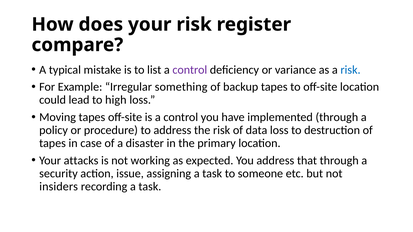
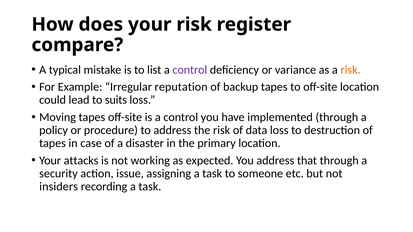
risk colour: blue -> orange (351, 70)
something: something -> reputation (181, 87)
high: high -> suits (116, 100)
